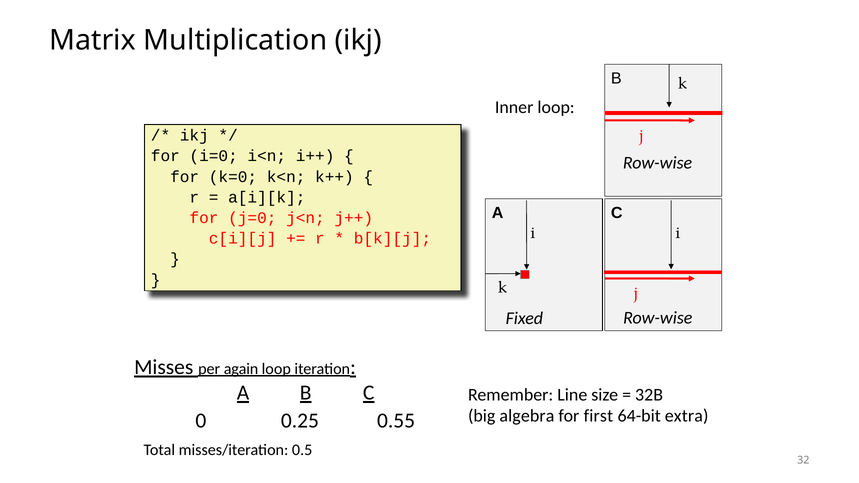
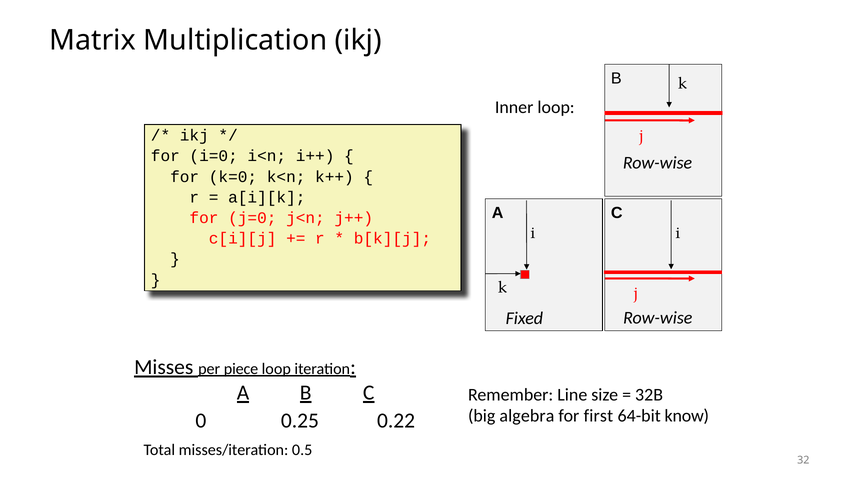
again: again -> piece (241, 369)
extra: extra -> know (687, 416)
0.55: 0.55 -> 0.22 (396, 421)
